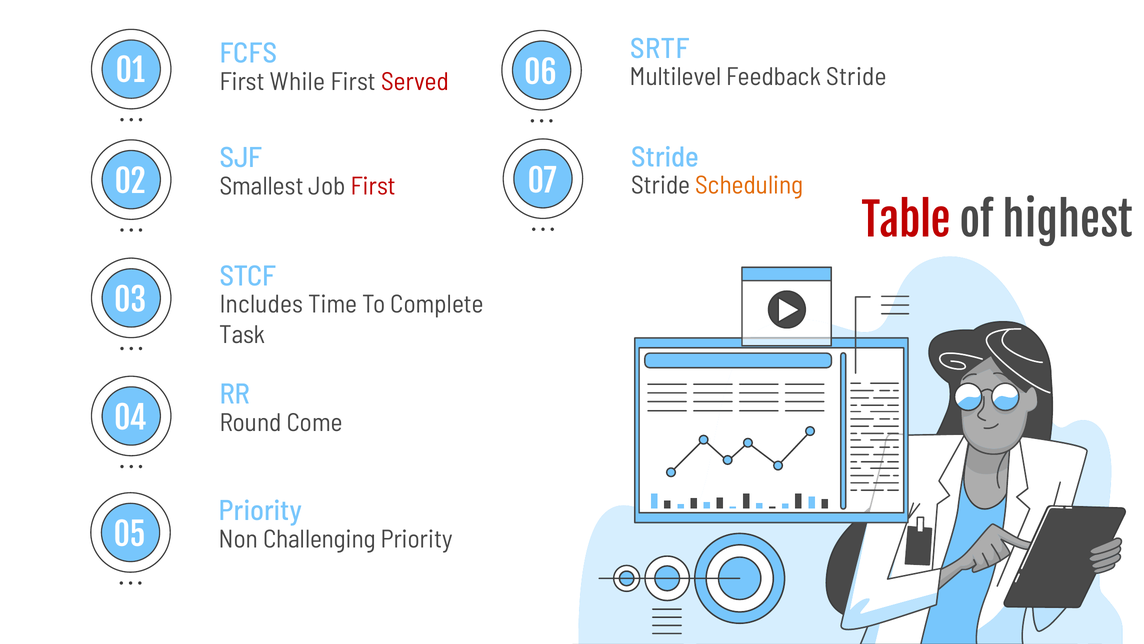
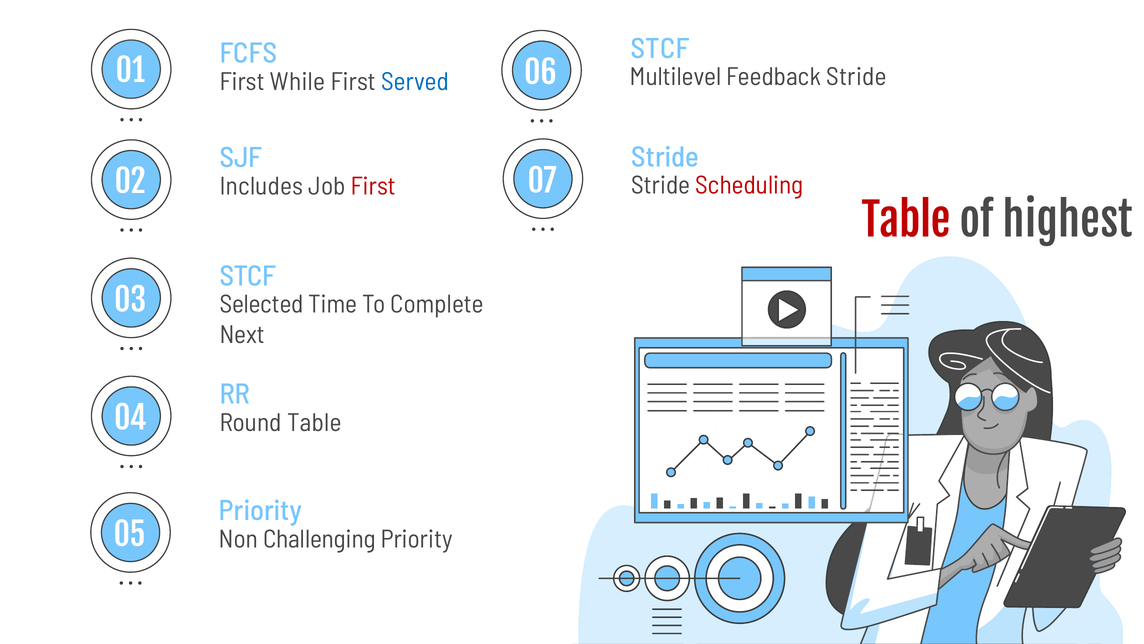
SRTF: SRTF -> STCF (660, 49)
Served colour: red -> blue (415, 82)
Scheduling colour: orange -> red (749, 185)
Smallest: Smallest -> Includes (261, 186)
Includes: Includes -> Selected (262, 304)
Task: Task -> Next (242, 335)
Round Come: Come -> Table (314, 422)
